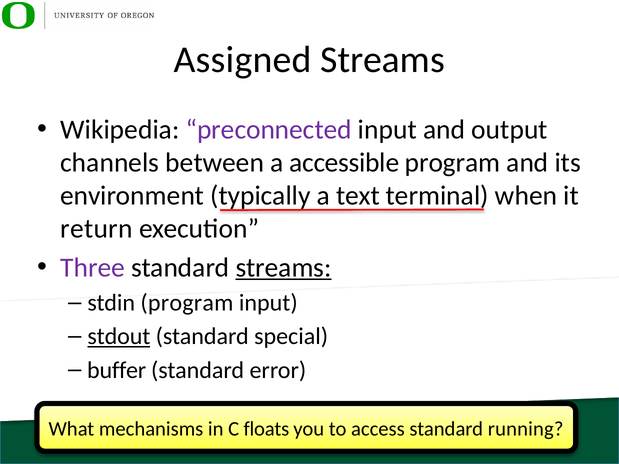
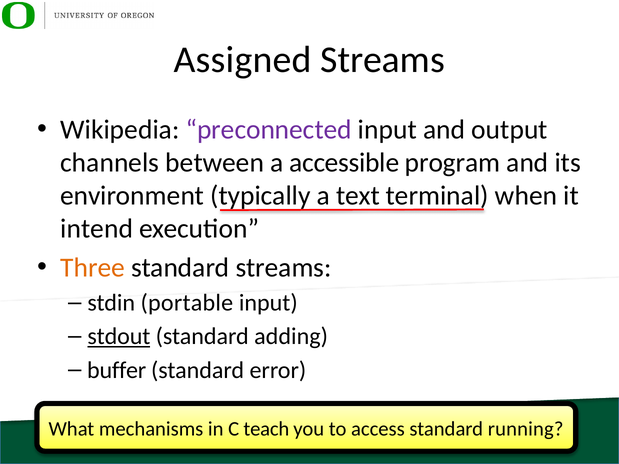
return: return -> intend (97, 229)
Three colour: purple -> orange (93, 268)
streams underline: present -> none (284, 268)
stdin program: program -> portable (187, 303)
special: special -> adding (291, 337)
floats: floats -> teach (266, 429)
